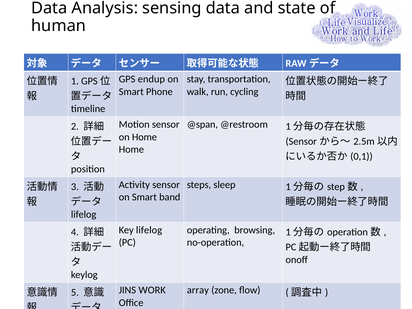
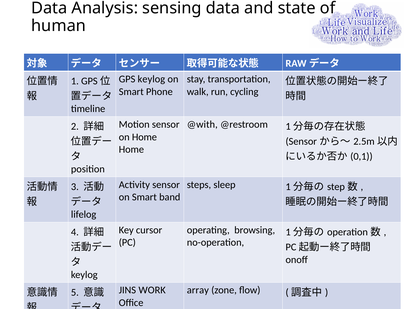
GPS endup: endup -> keylog (151, 79)
@span: @span -> @with (202, 124)
Key lifelog: lifelog -> cursor (149, 230)
